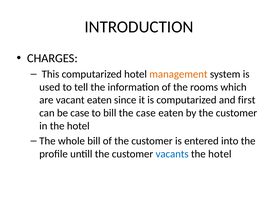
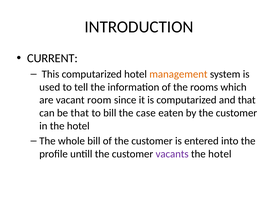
CHARGES: CHARGES -> CURRENT (52, 58)
vacant eaten: eaten -> room (99, 100)
and first: first -> that (247, 100)
be case: case -> that (80, 113)
vacants colour: blue -> purple (172, 154)
